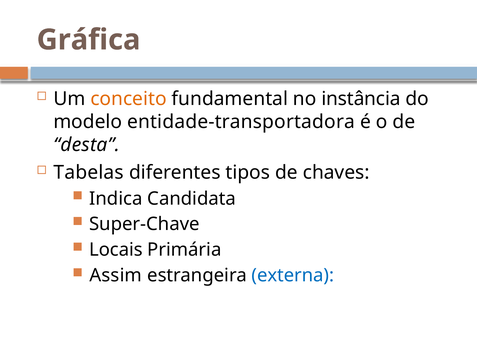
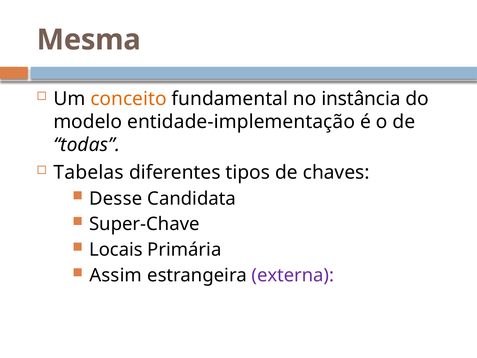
Gráfica: Gráfica -> Mesma (89, 40)
entidade-transportadora: entidade-transportadora -> entidade-implementação (241, 122)
desta: desta -> todas (87, 145)
Indica: Indica -> Desse (116, 198)
externa colour: blue -> purple (293, 275)
